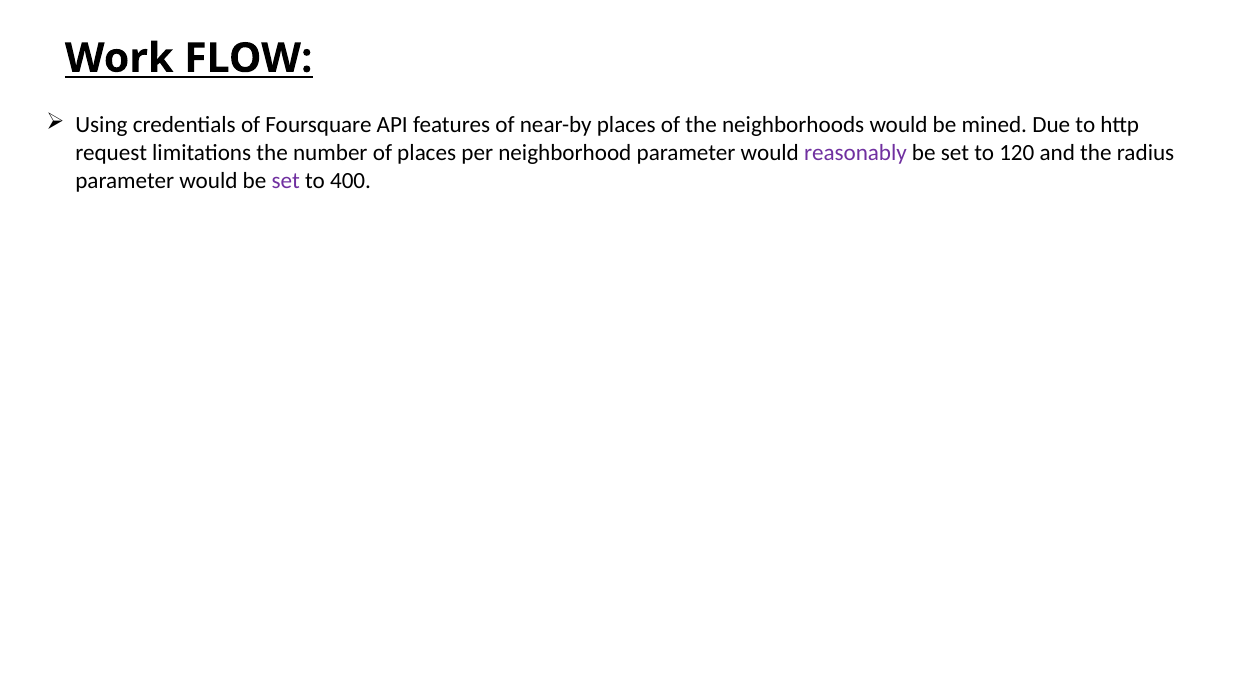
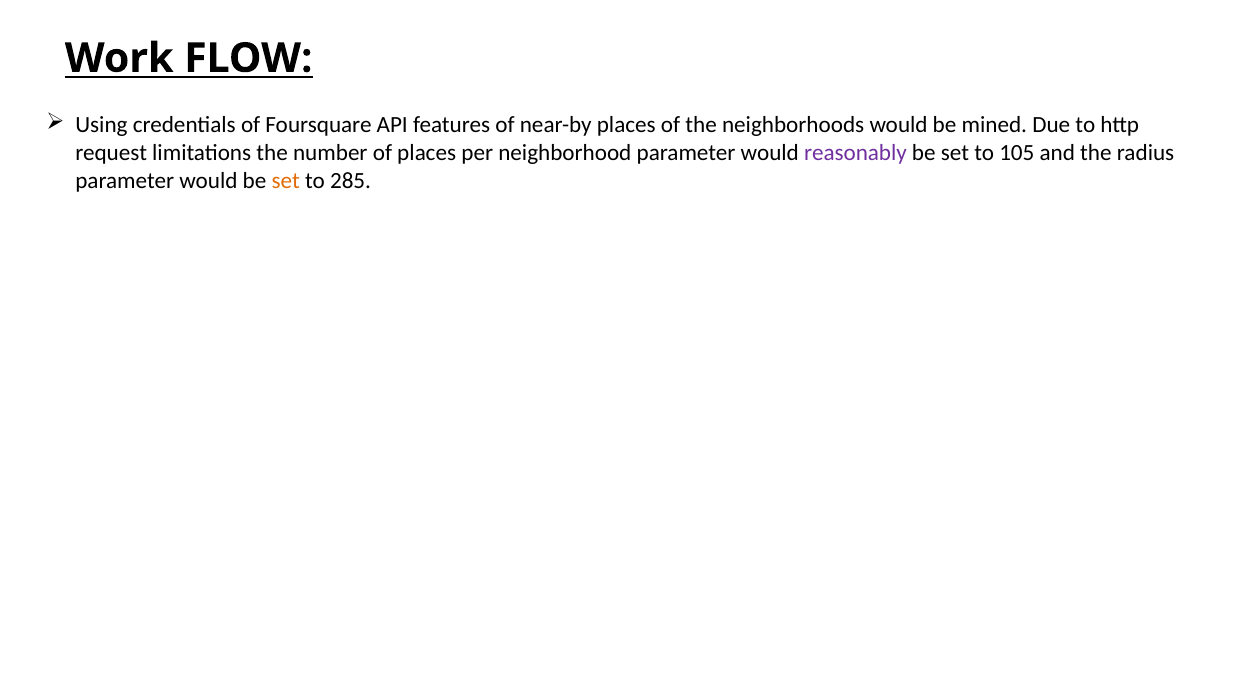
120: 120 -> 105 (1017, 153)
set colour: purple -> orange (286, 181)
400: 400 -> 285 (351, 181)
